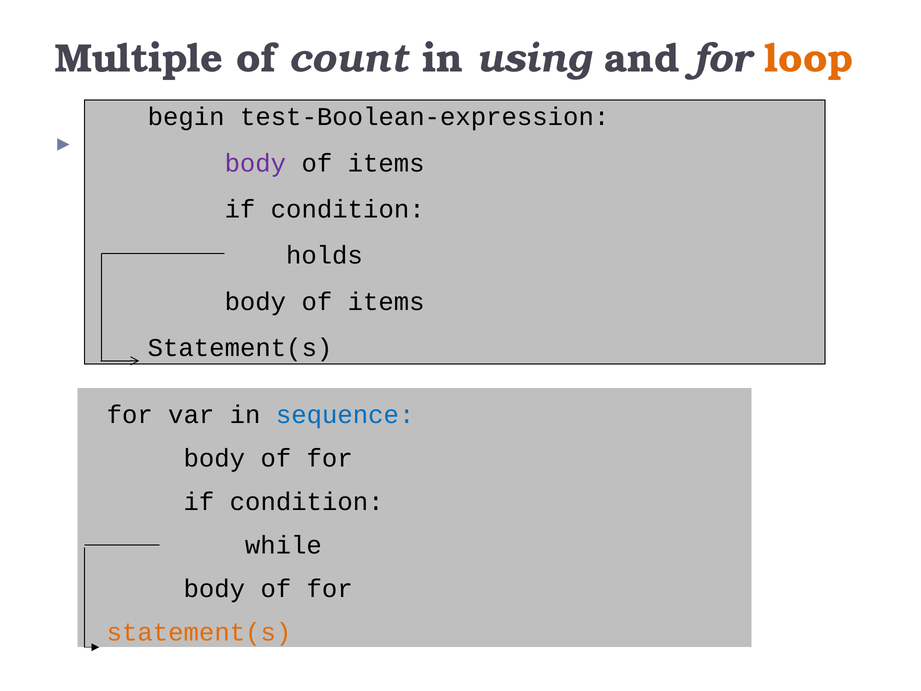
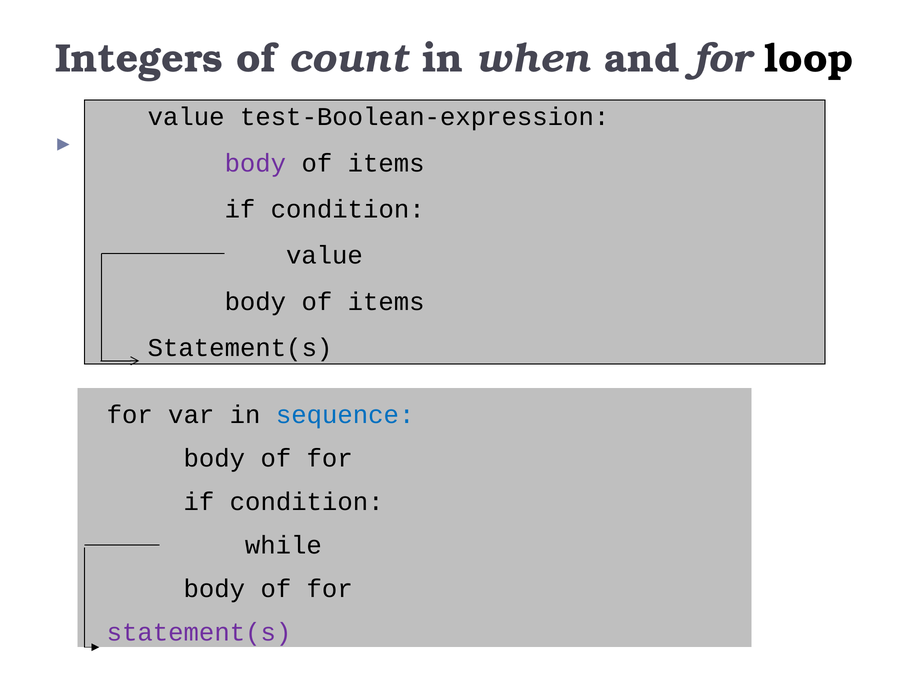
Multiple: Multiple -> Integers (139, 59)
using: using -> when (534, 59)
loop colour: orange -> black (809, 59)
begin: begin -> value (186, 117)
holds: holds -> value (324, 255)
statement(s colour: orange -> purple (199, 632)
